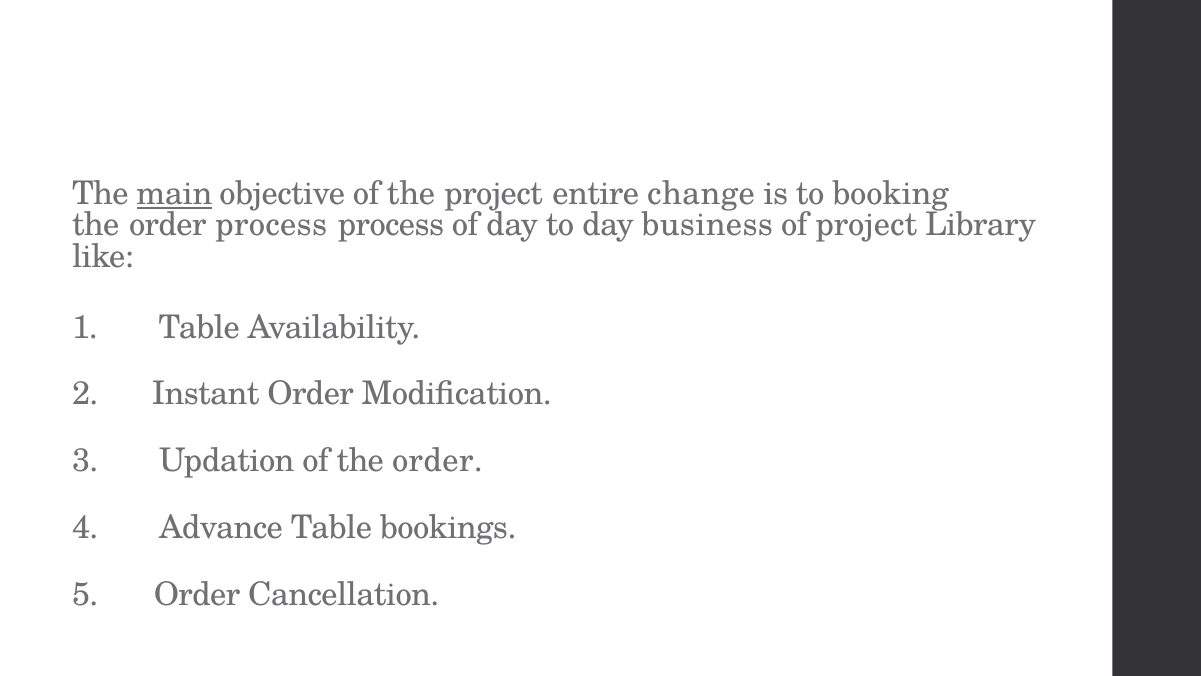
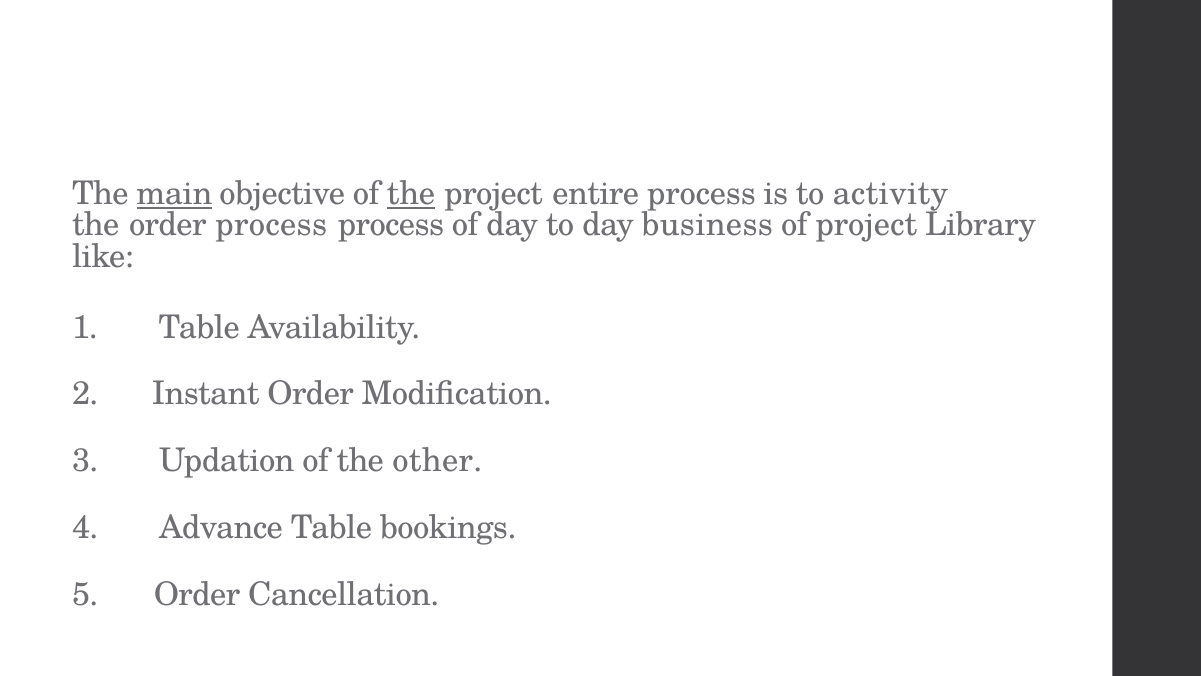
the underline: none -> present (411, 193)
entire change: change -> process (701, 193)
booking: booking -> activity (890, 193)
of the order: order -> other (437, 461)
